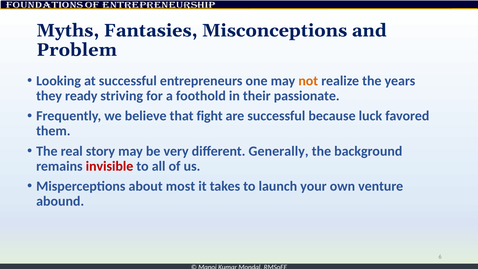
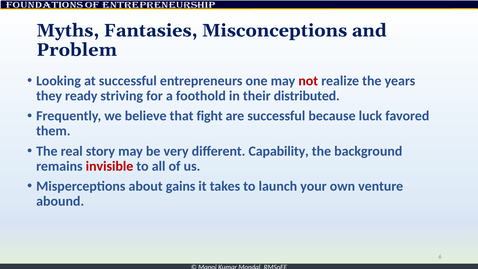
not colour: orange -> red (308, 81)
passionate: passionate -> distributed (307, 96)
Generally: Generally -> Capability (279, 151)
most: most -> gains (181, 186)
